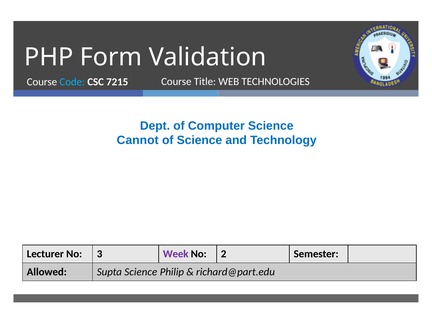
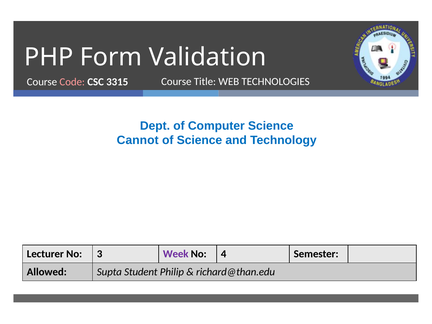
Code colour: light blue -> pink (72, 82)
7215: 7215 -> 3315 (117, 82)
2: 2 -> 4 (224, 254)
Supta Science: Science -> Student (141, 272)
richard@part.edu: richard@part.edu -> richard@than.edu (236, 272)
